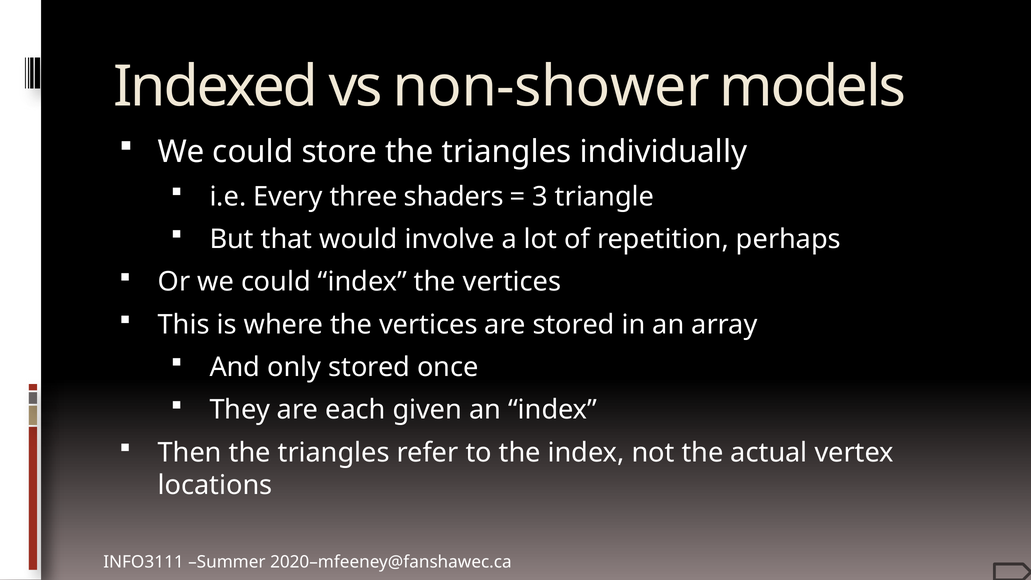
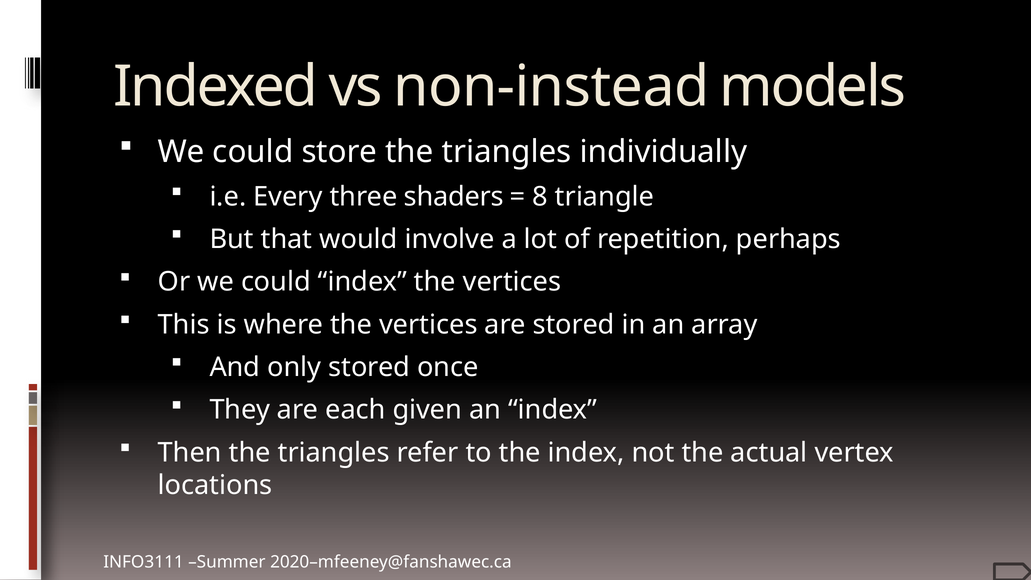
non-shower: non-shower -> non-instead (551, 87)
3: 3 -> 8 (540, 197)
